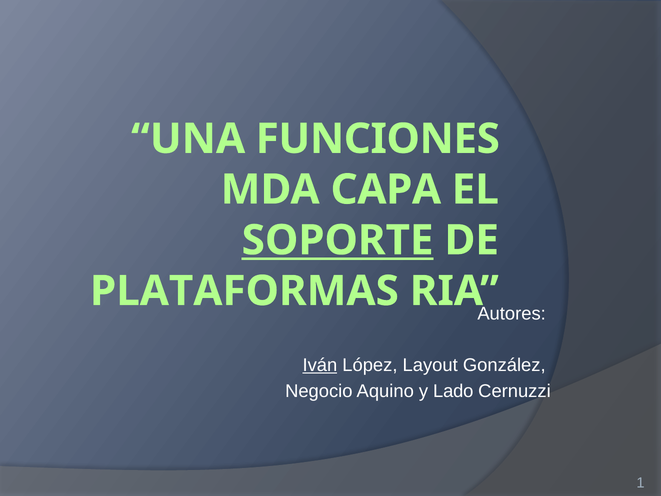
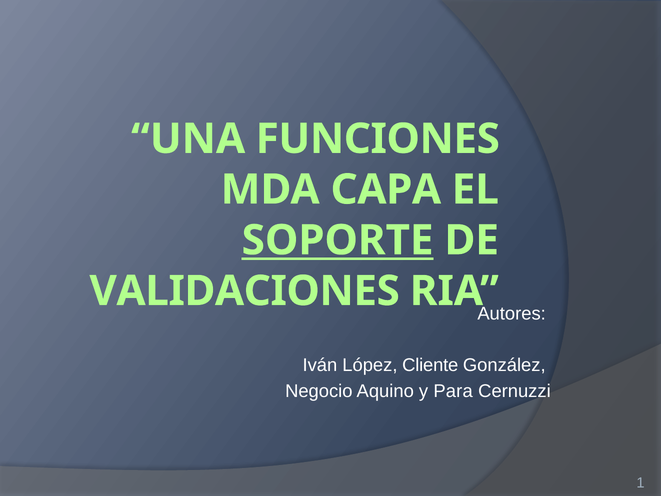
PLATAFORMAS: PLATAFORMAS -> VALIDACIONES (245, 291)
Iván underline: present -> none (320, 365)
Layout: Layout -> Cliente (430, 365)
Lado: Lado -> Para (453, 391)
